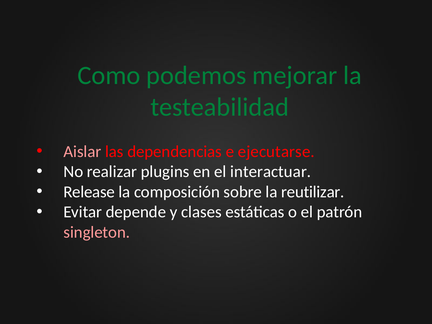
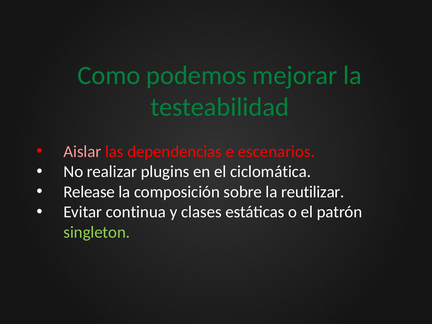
ejecutarse: ejecutarse -> escenarios (276, 152)
interactuar: interactuar -> ciclomática (271, 172)
depende: depende -> continua (136, 212)
singleton colour: pink -> light green (97, 232)
